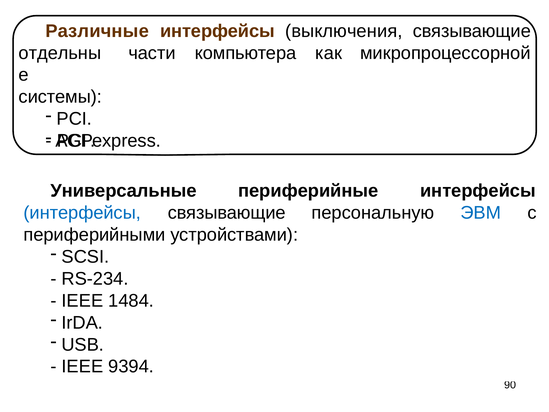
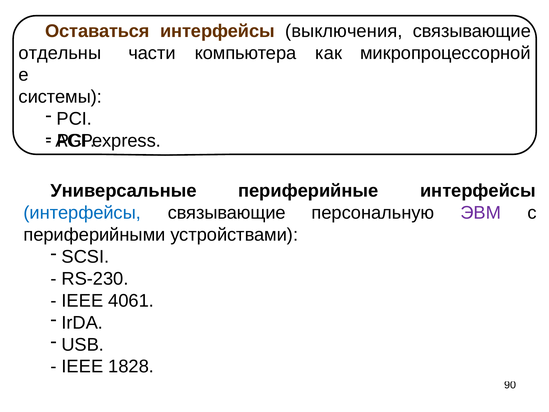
Различные: Различные -> Оставаться (97, 31)
ЭВМ colour: blue -> purple (481, 213)
RS-234: RS-234 -> RS-230 (95, 279)
1484: 1484 -> 4061 (131, 301)
9394: 9394 -> 1828 (131, 366)
